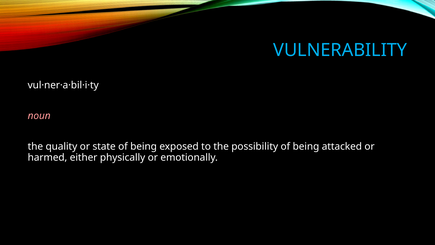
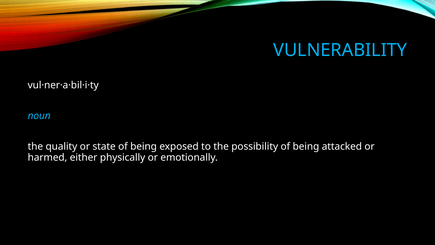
noun colour: pink -> light blue (39, 116)
